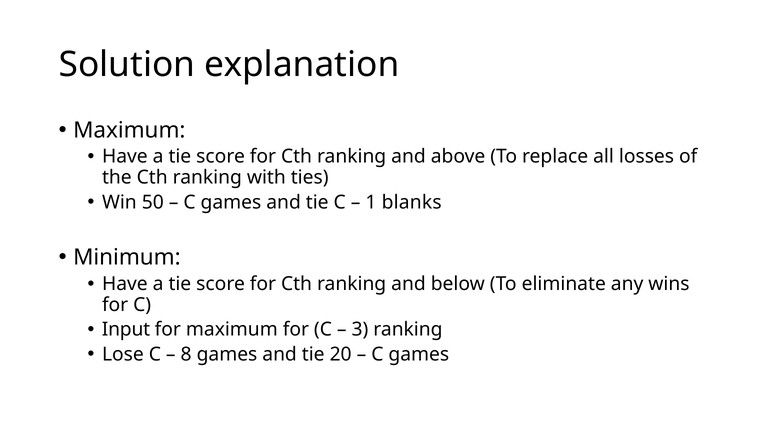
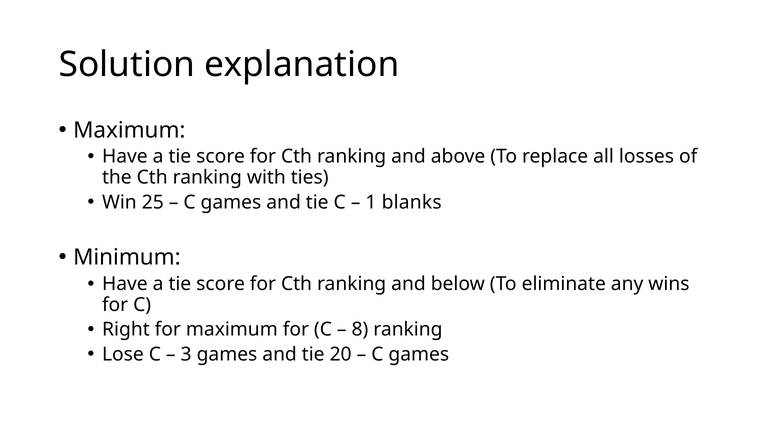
50: 50 -> 25 (153, 202)
Input: Input -> Right (126, 330)
3: 3 -> 8 (360, 330)
8: 8 -> 3 (186, 354)
